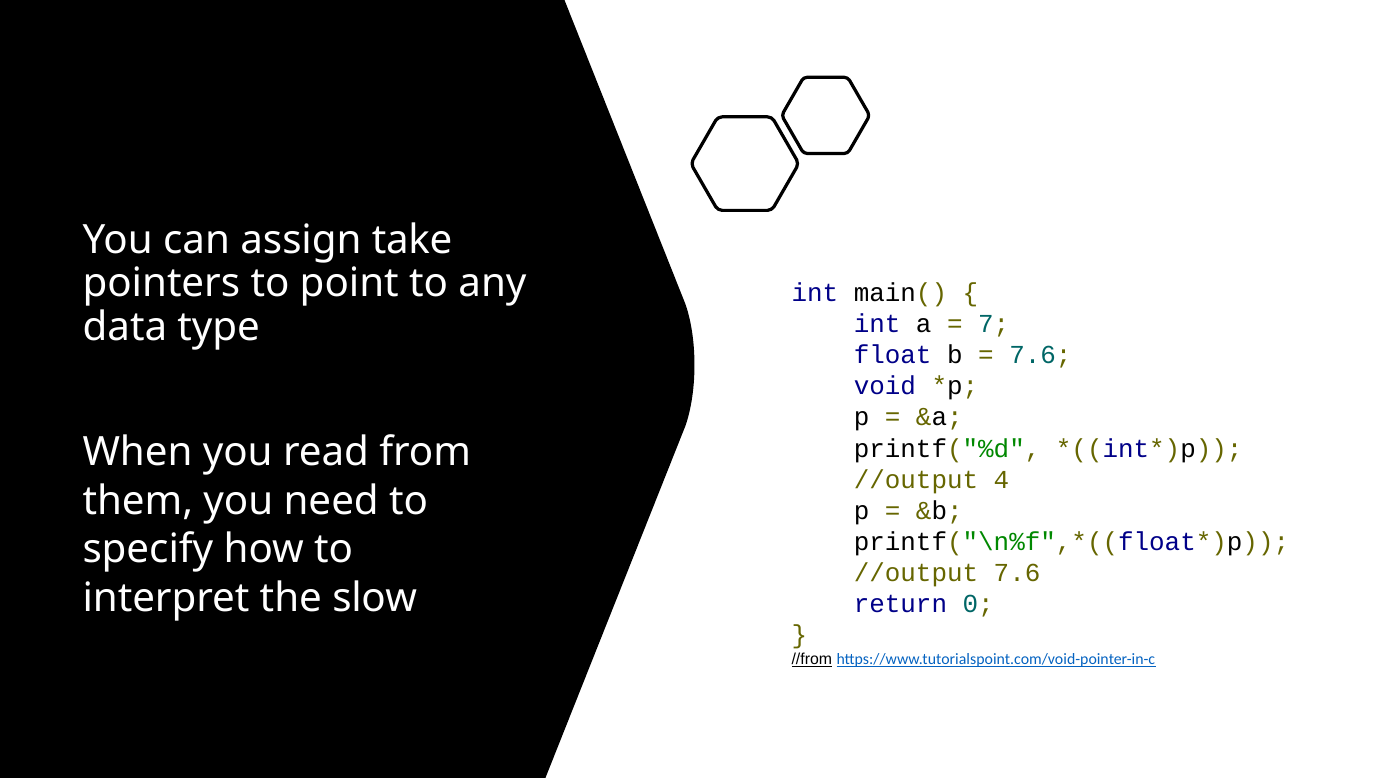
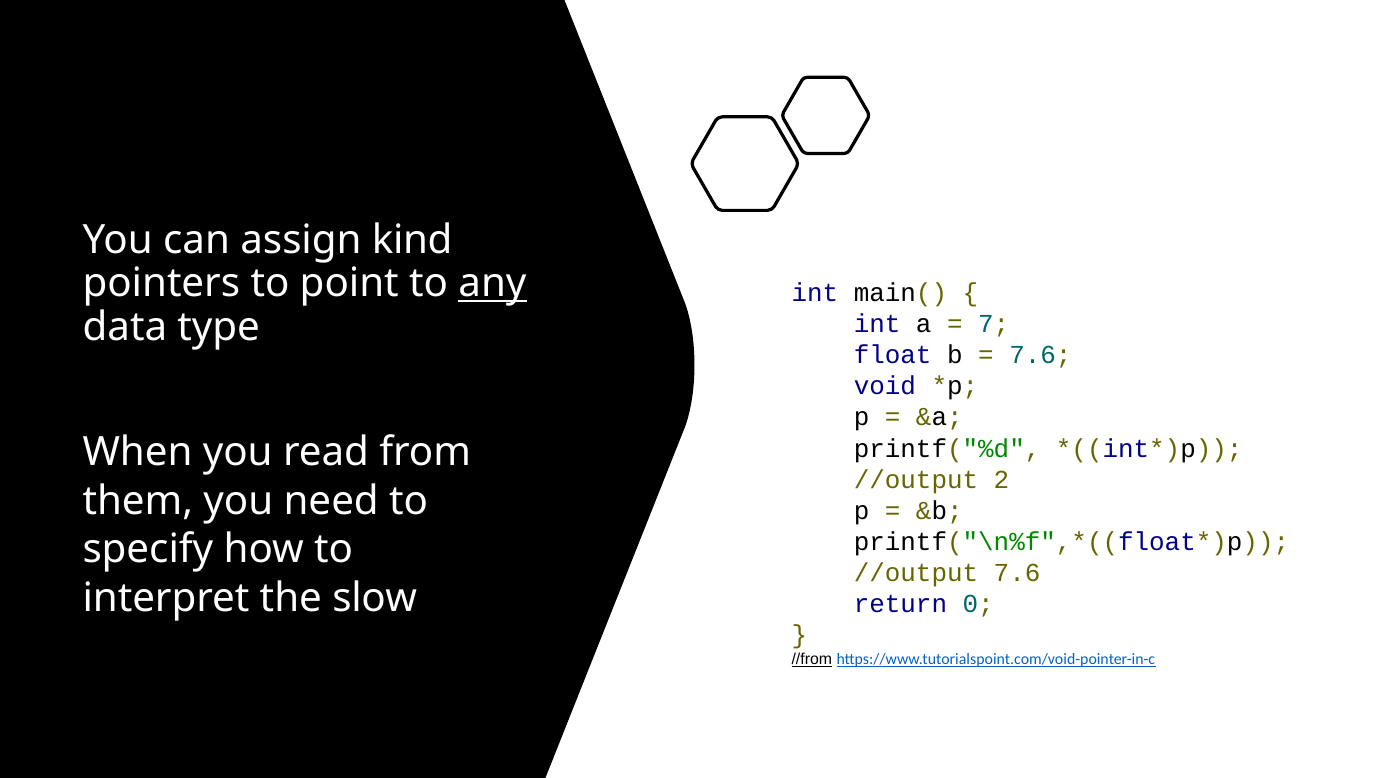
take: take -> kind (412, 240)
any underline: none -> present (492, 283)
4: 4 -> 2 (1001, 479)
